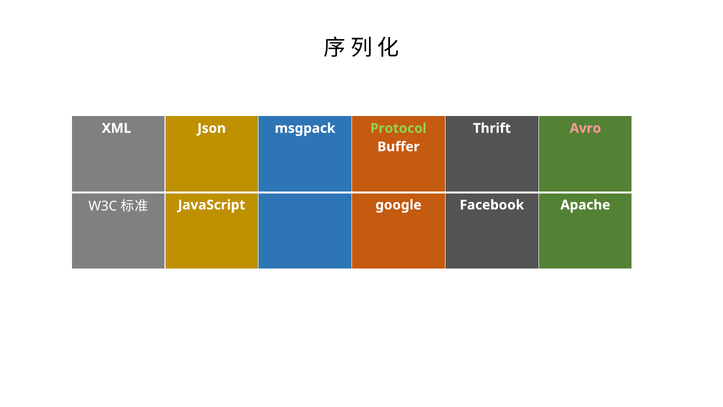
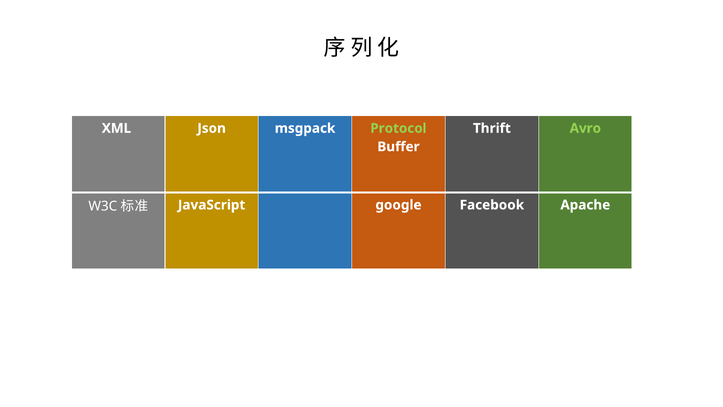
Avro colour: pink -> light green (585, 128)
